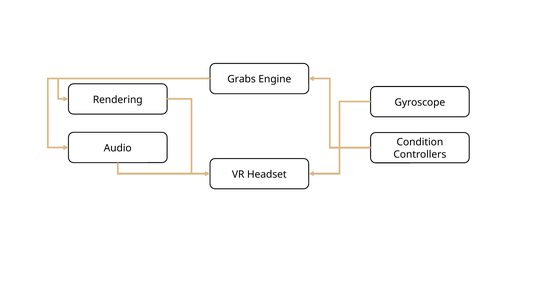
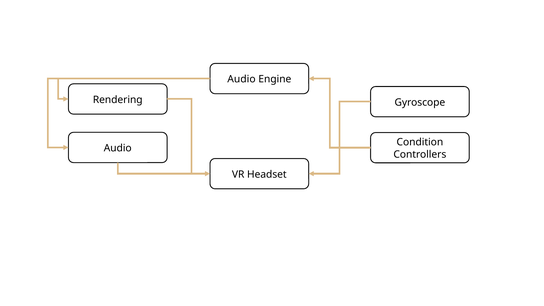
Grabs: Grabs -> Audio (241, 79)
